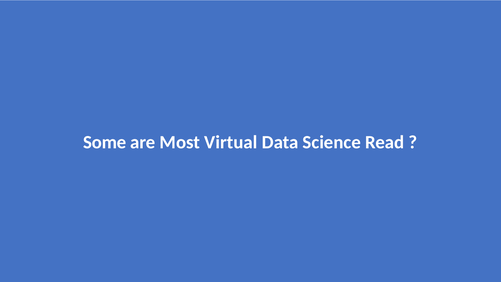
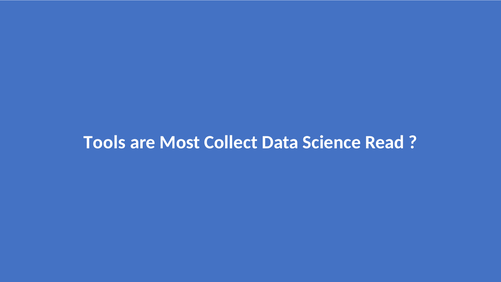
Some: Some -> Tools (105, 142)
Virtual: Virtual -> Collect (231, 142)
